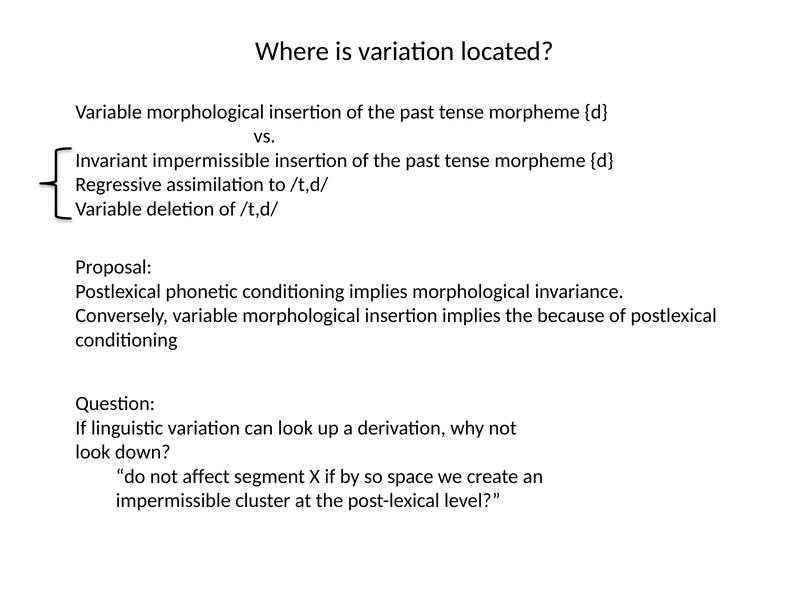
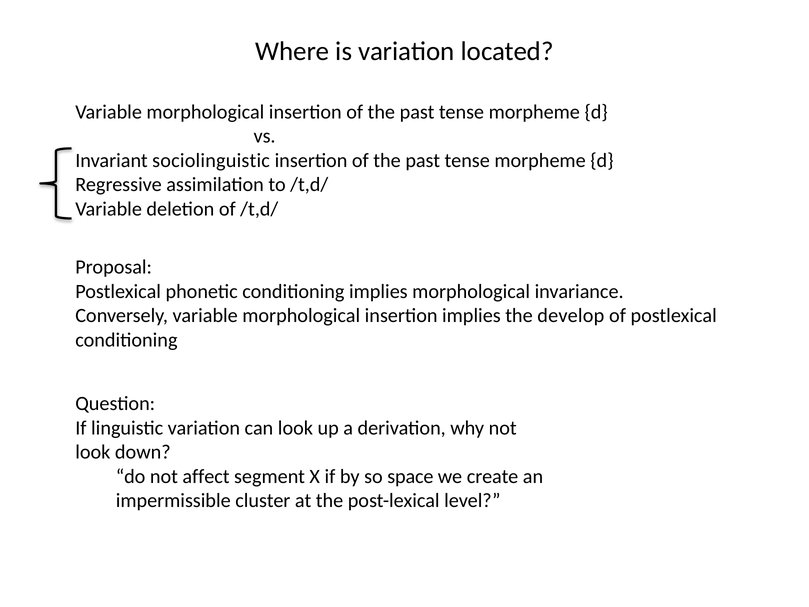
Invariant impermissible: impermissible -> sociolinguistic (211, 160)
because: because -> develop (571, 315)
